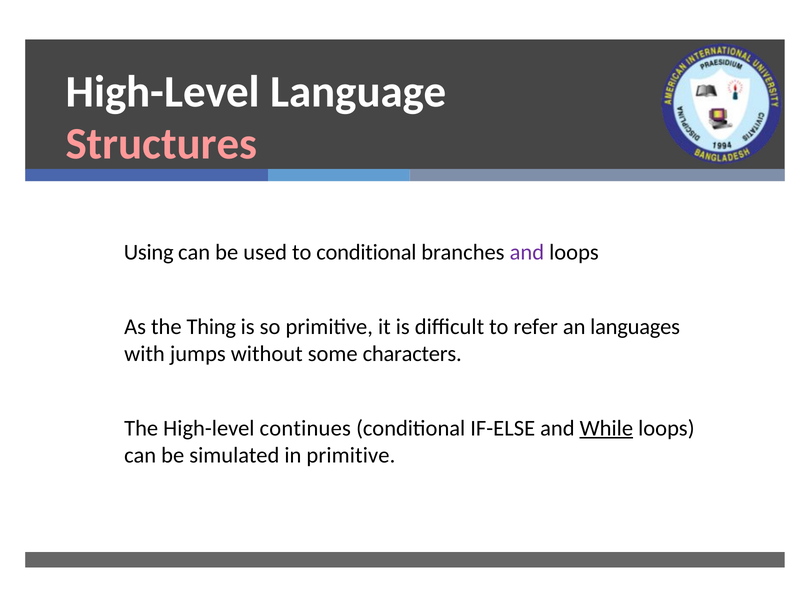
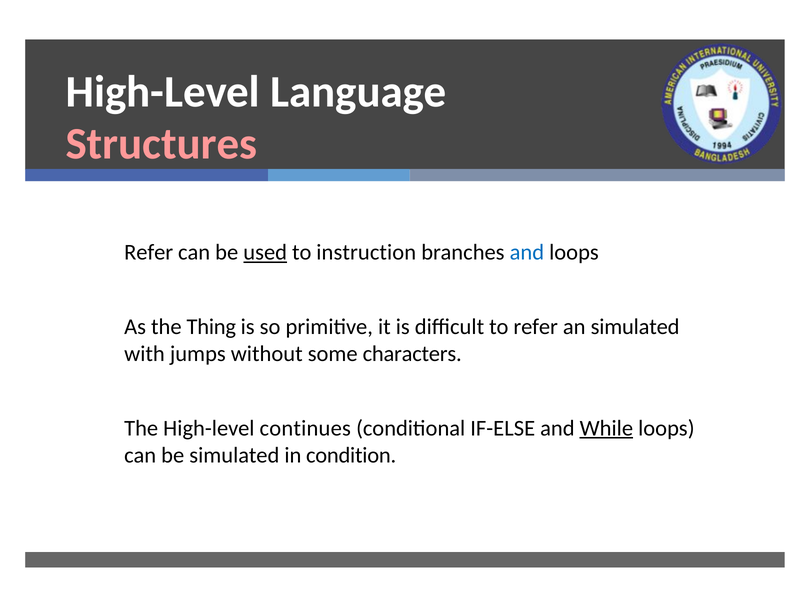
Using: Using -> Refer (149, 252)
used underline: none -> present (265, 252)
to conditional: conditional -> instruction (366, 252)
and colour: purple -> blue (527, 252)
an languages: languages -> simulated (635, 327)
in primitive: primitive -> condition (351, 455)
